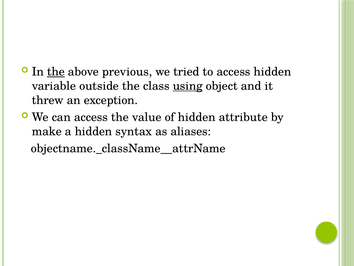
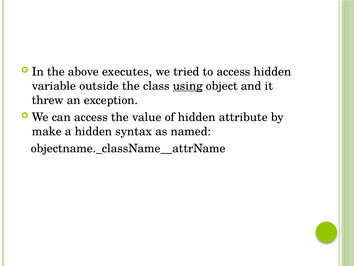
the underline: present -> none (56, 72)
previous: previous -> executes (127, 72)
aliases: aliases -> named (191, 131)
